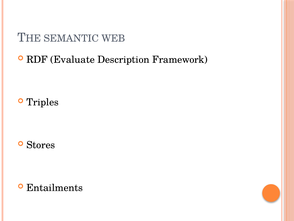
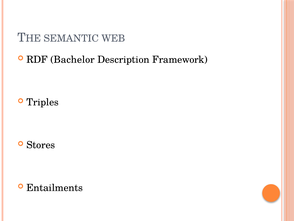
Evaluate: Evaluate -> Bachelor (73, 59)
